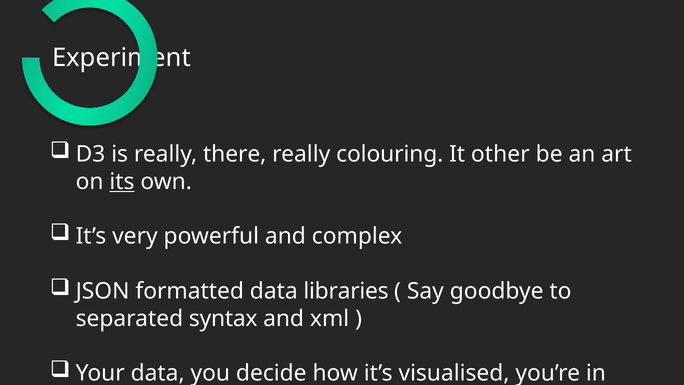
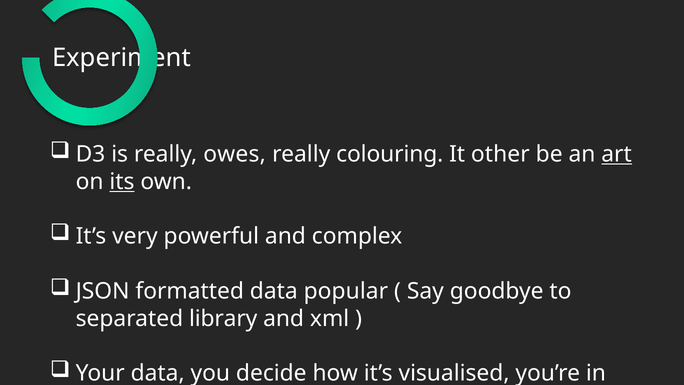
there: there -> owes (235, 154)
art underline: none -> present (617, 154)
libraries: libraries -> popular (346, 291)
syntax: syntax -> library (223, 318)
